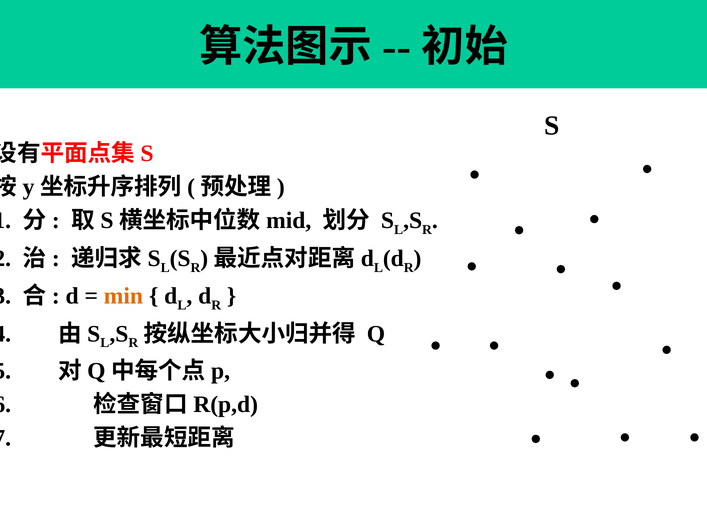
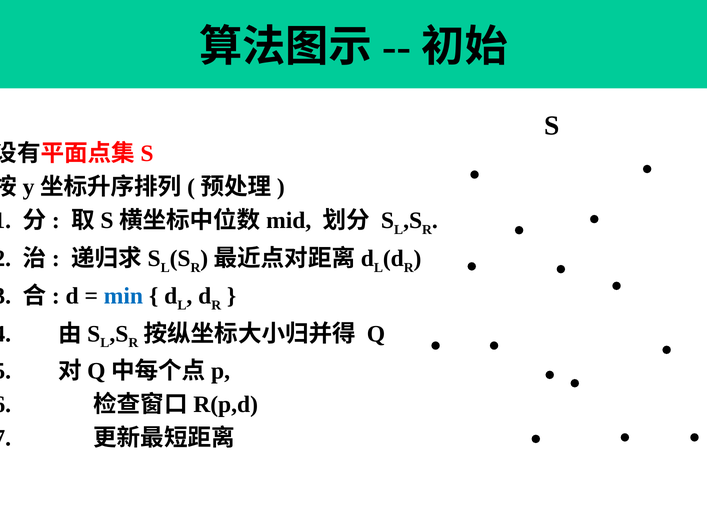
min colour: orange -> blue (123, 296)
